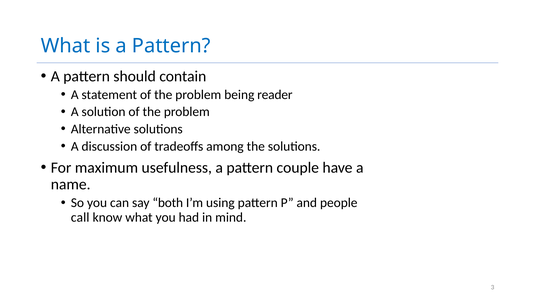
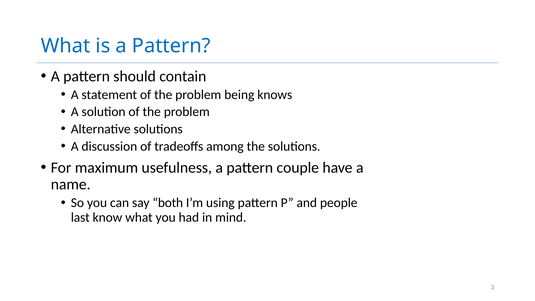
reader: reader -> knows (275, 95)
call: call -> last (80, 217)
